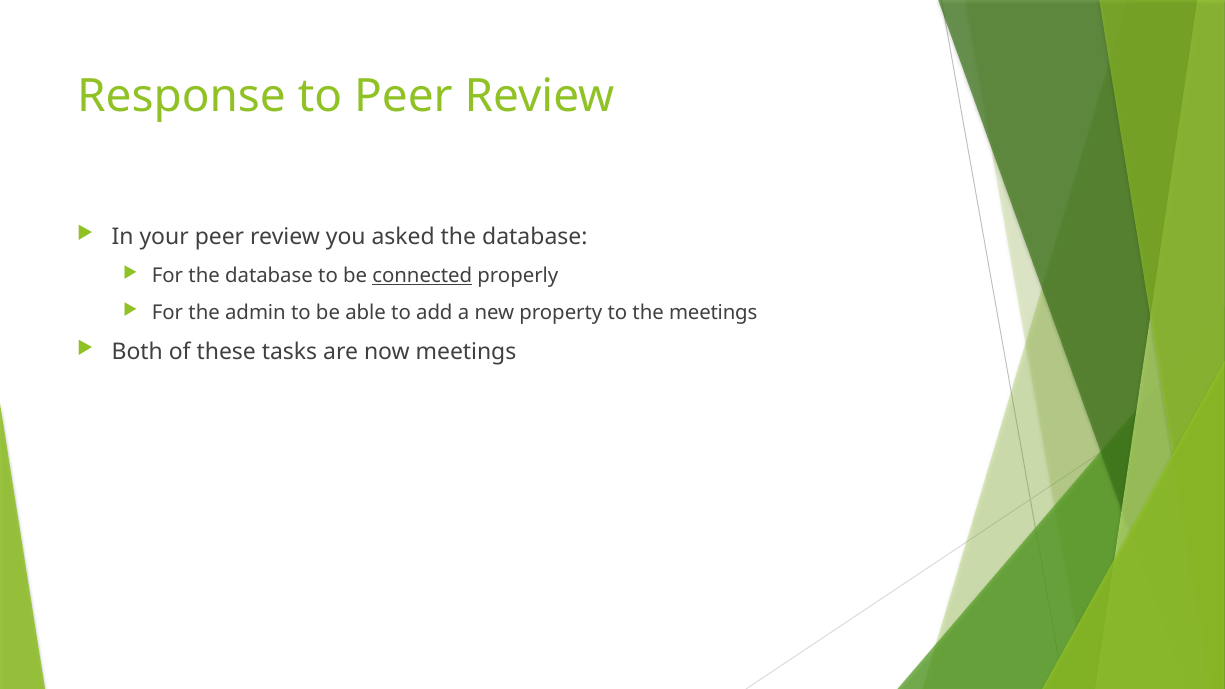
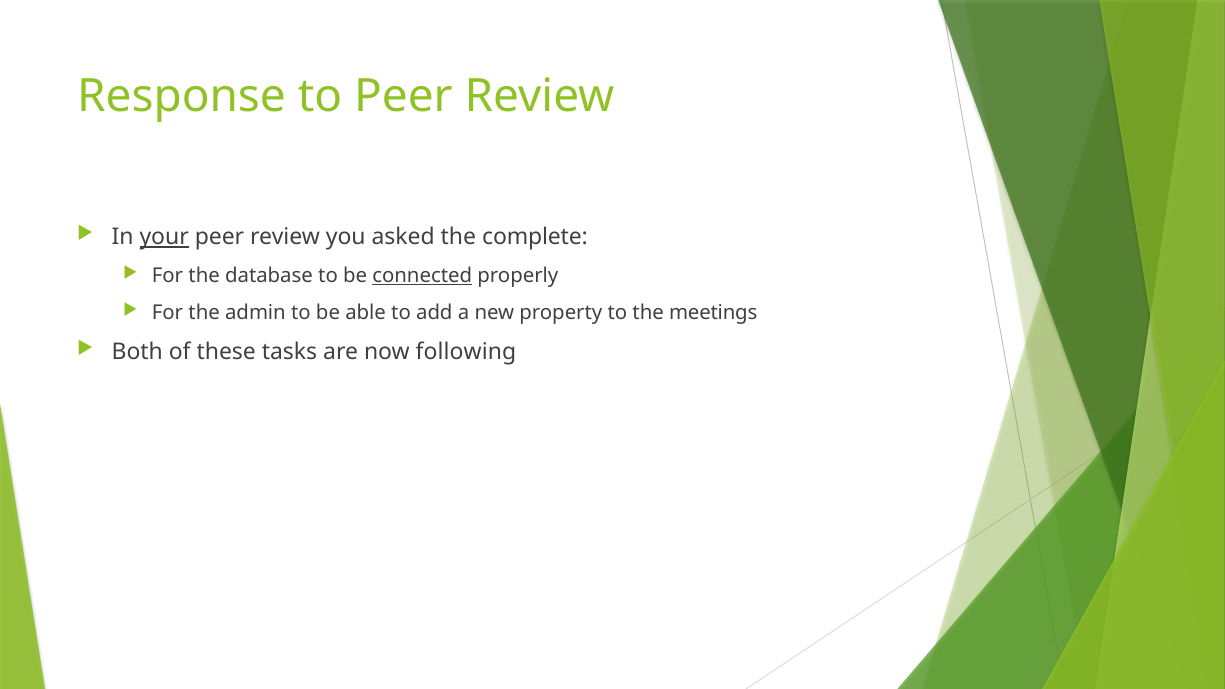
your underline: none -> present (164, 237)
asked the database: database -> complete (535, 237)
now meetings: meetings -> following (466, 352)
